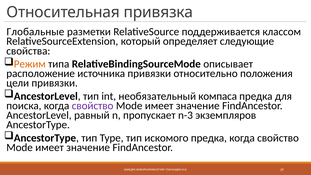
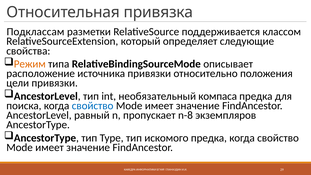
Глобальные: Глобальные -> Подклассам (35, 32)
свойство colour: purple -> blue (93, 106)
n-3: n-3 -> n-8 (185, 115)
